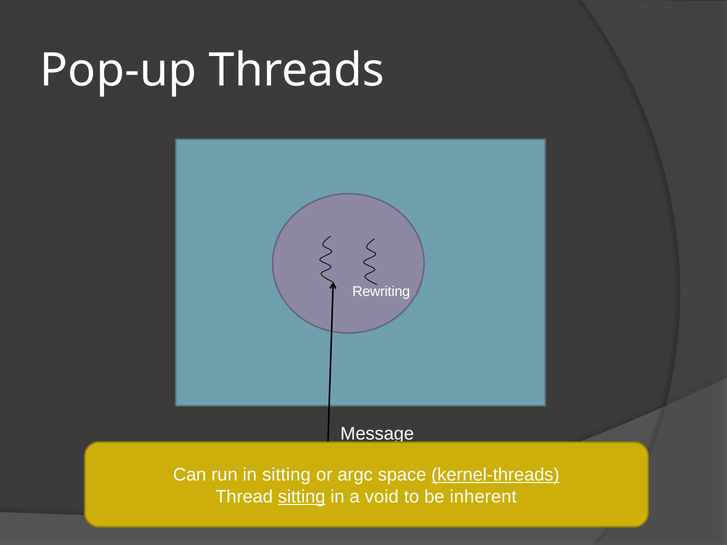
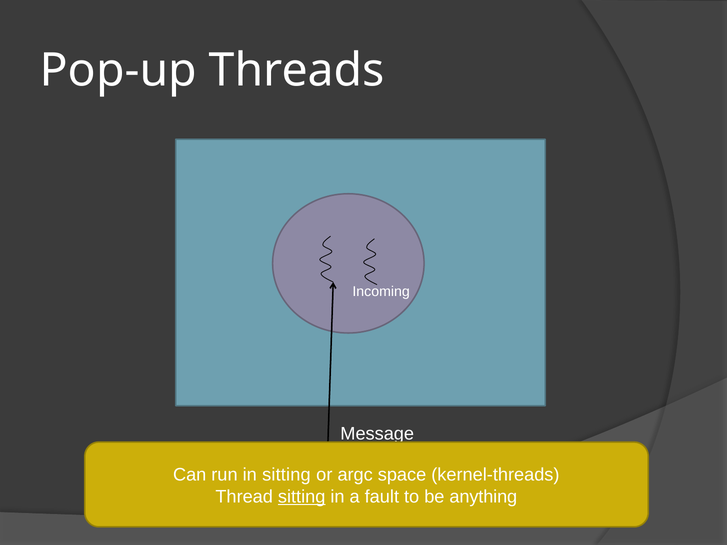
Rewriting: Rewriting -> Incoming (381, 292)
kernel-threads underline: present -> none (495, 475)
void: void -> fault (382, 497)
inherent: inherent -> anything (483, 497)
